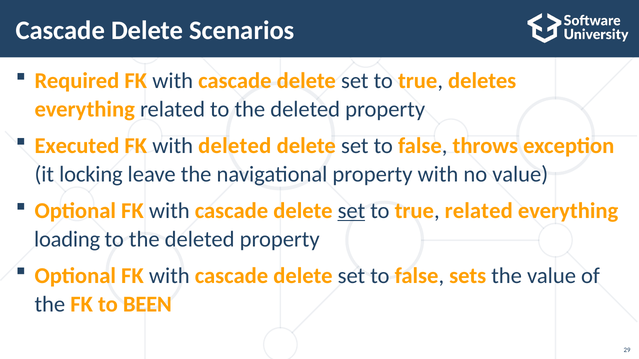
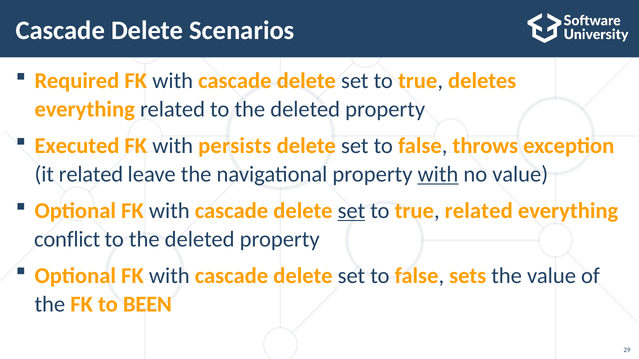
with deleted: deleted -> persists (235, 146)
it locking: locking -> related (91, 175)
with underline: none -> present (438, 175)
loading: loading -> conflict (67, 240)
